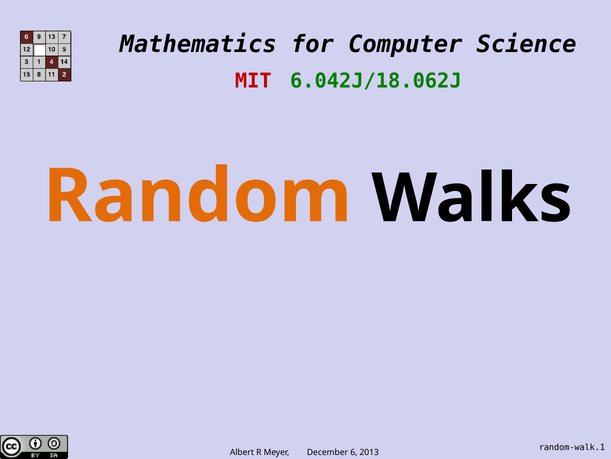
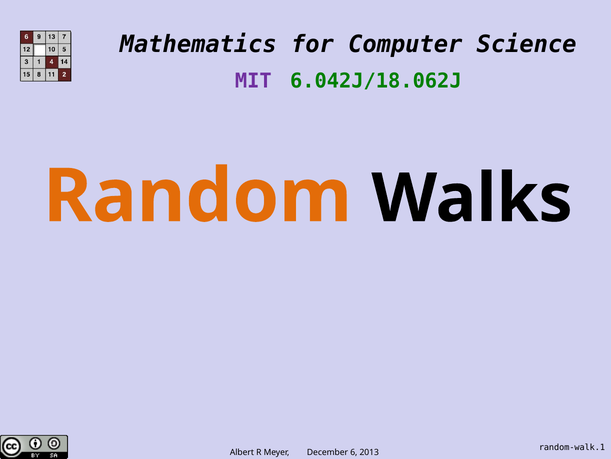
MIT colour: red -> purple (253, 81)
